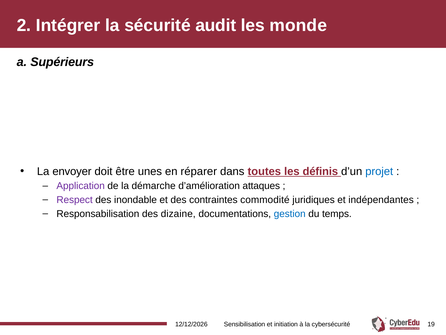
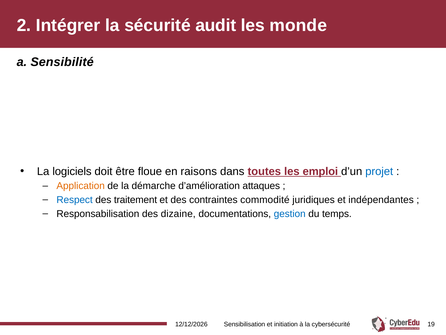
Supérieurs: Supérieurs -> Sensibilité (62, 62)
envoyer: envoyer -> logiciels (72, 171)
unes: unes -> floue (150, 171)
réparer: réparer -> raisons (199, 171)
définis: définis -> emploi (320, 171)
Application colour: purple -> orange (81, 186)
Respect colour: purple -> blue (75, 200)
inondable: inondable -> traitement (136, 200)
